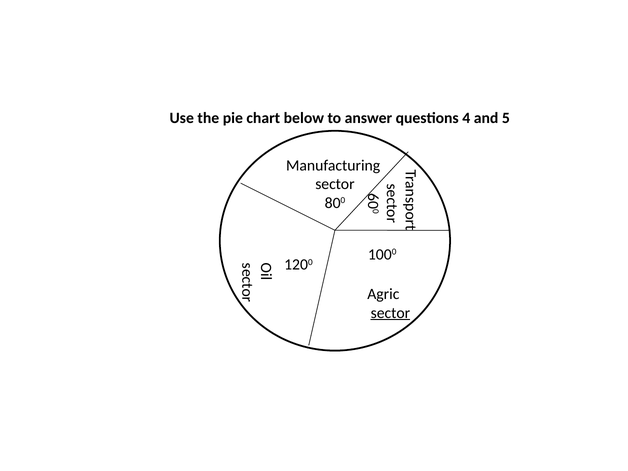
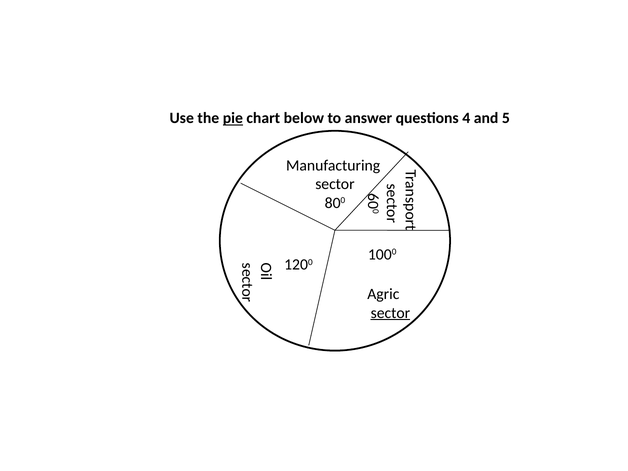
pie underline: none -> present (233, 118)
